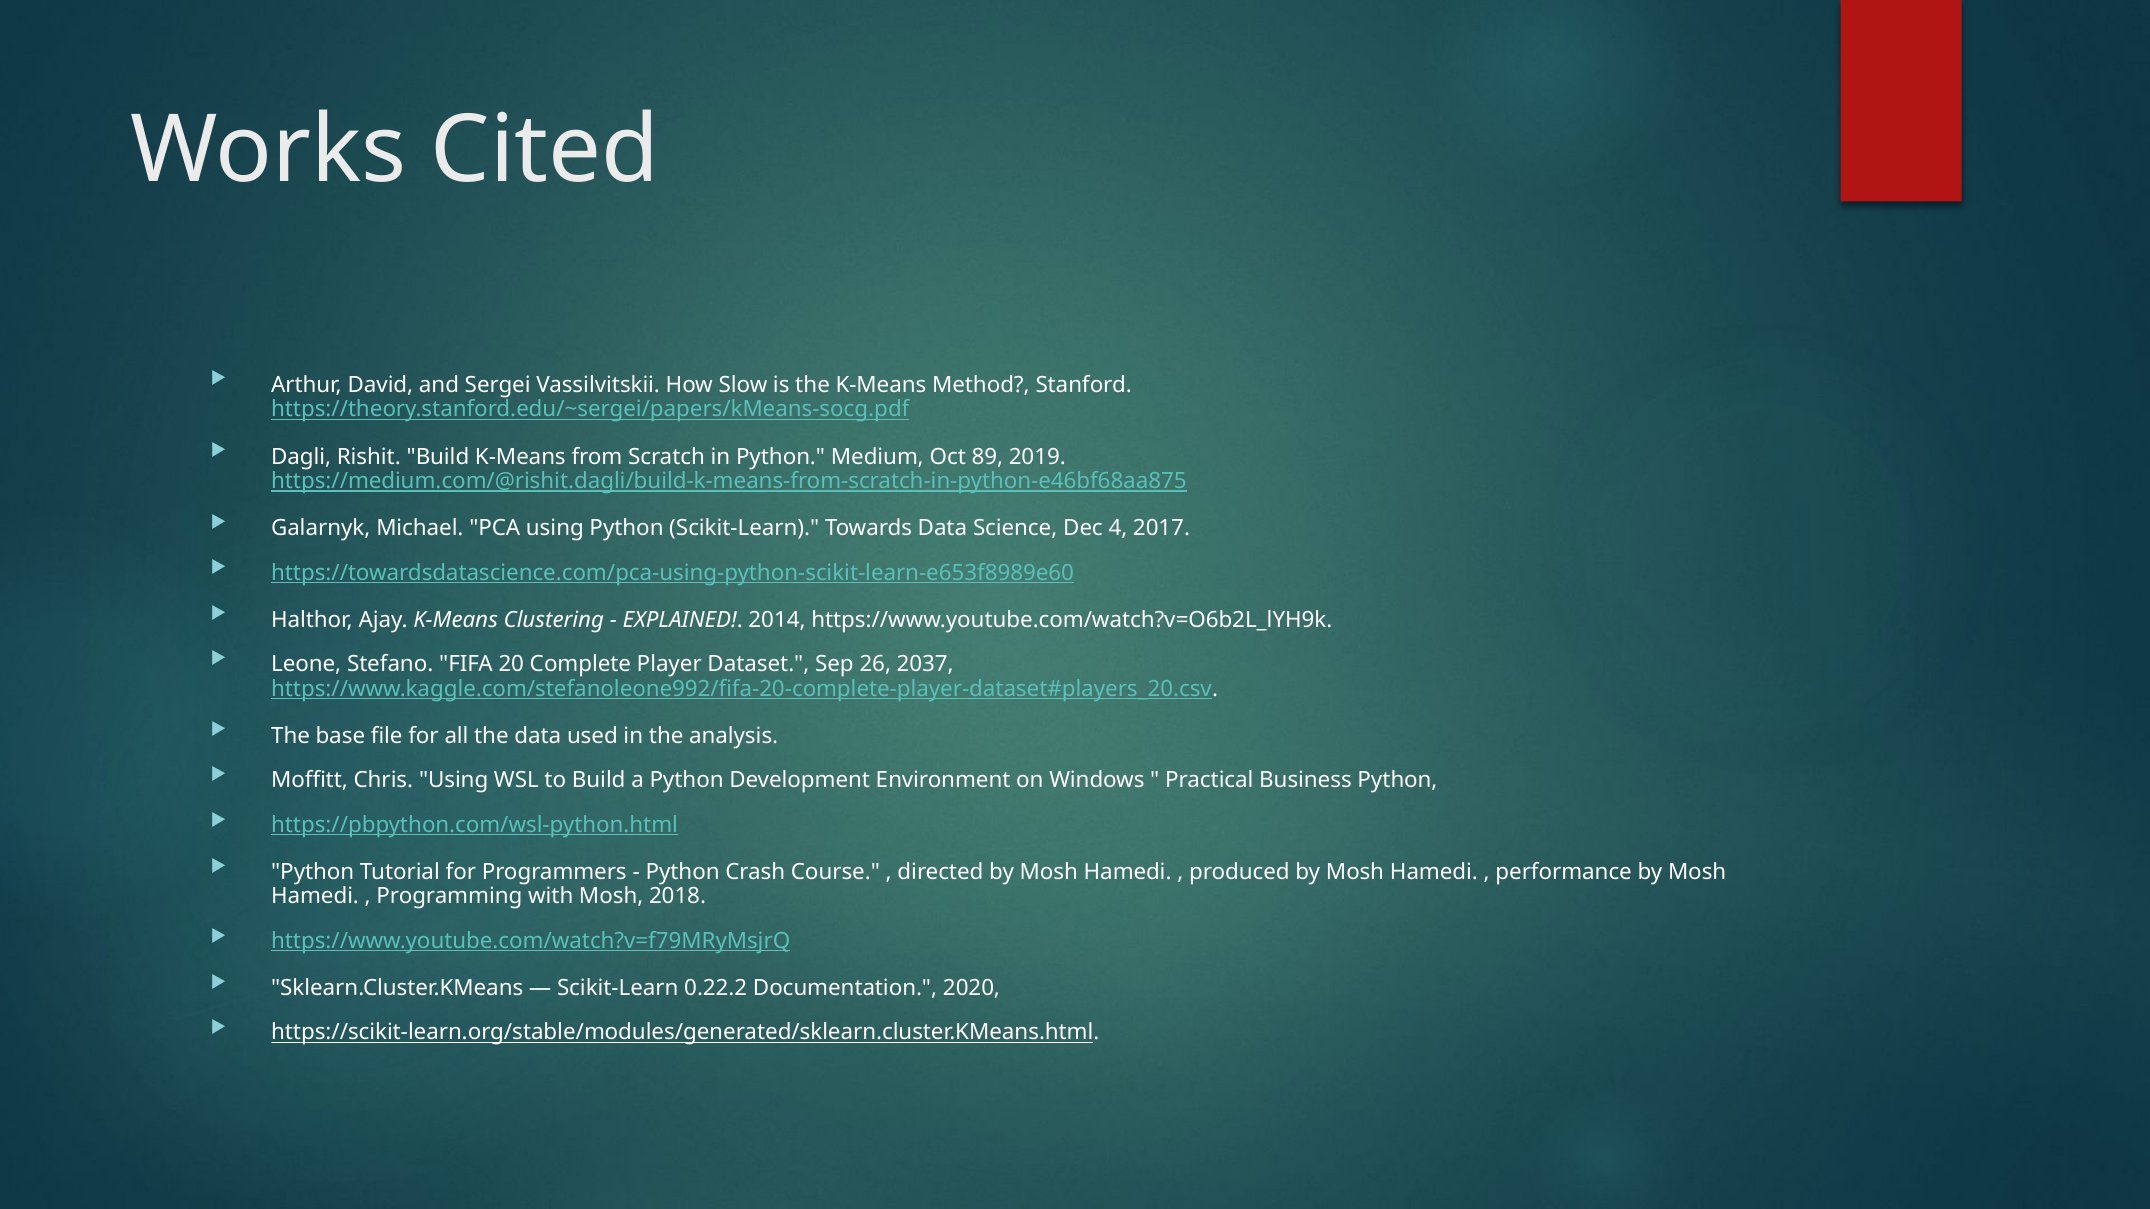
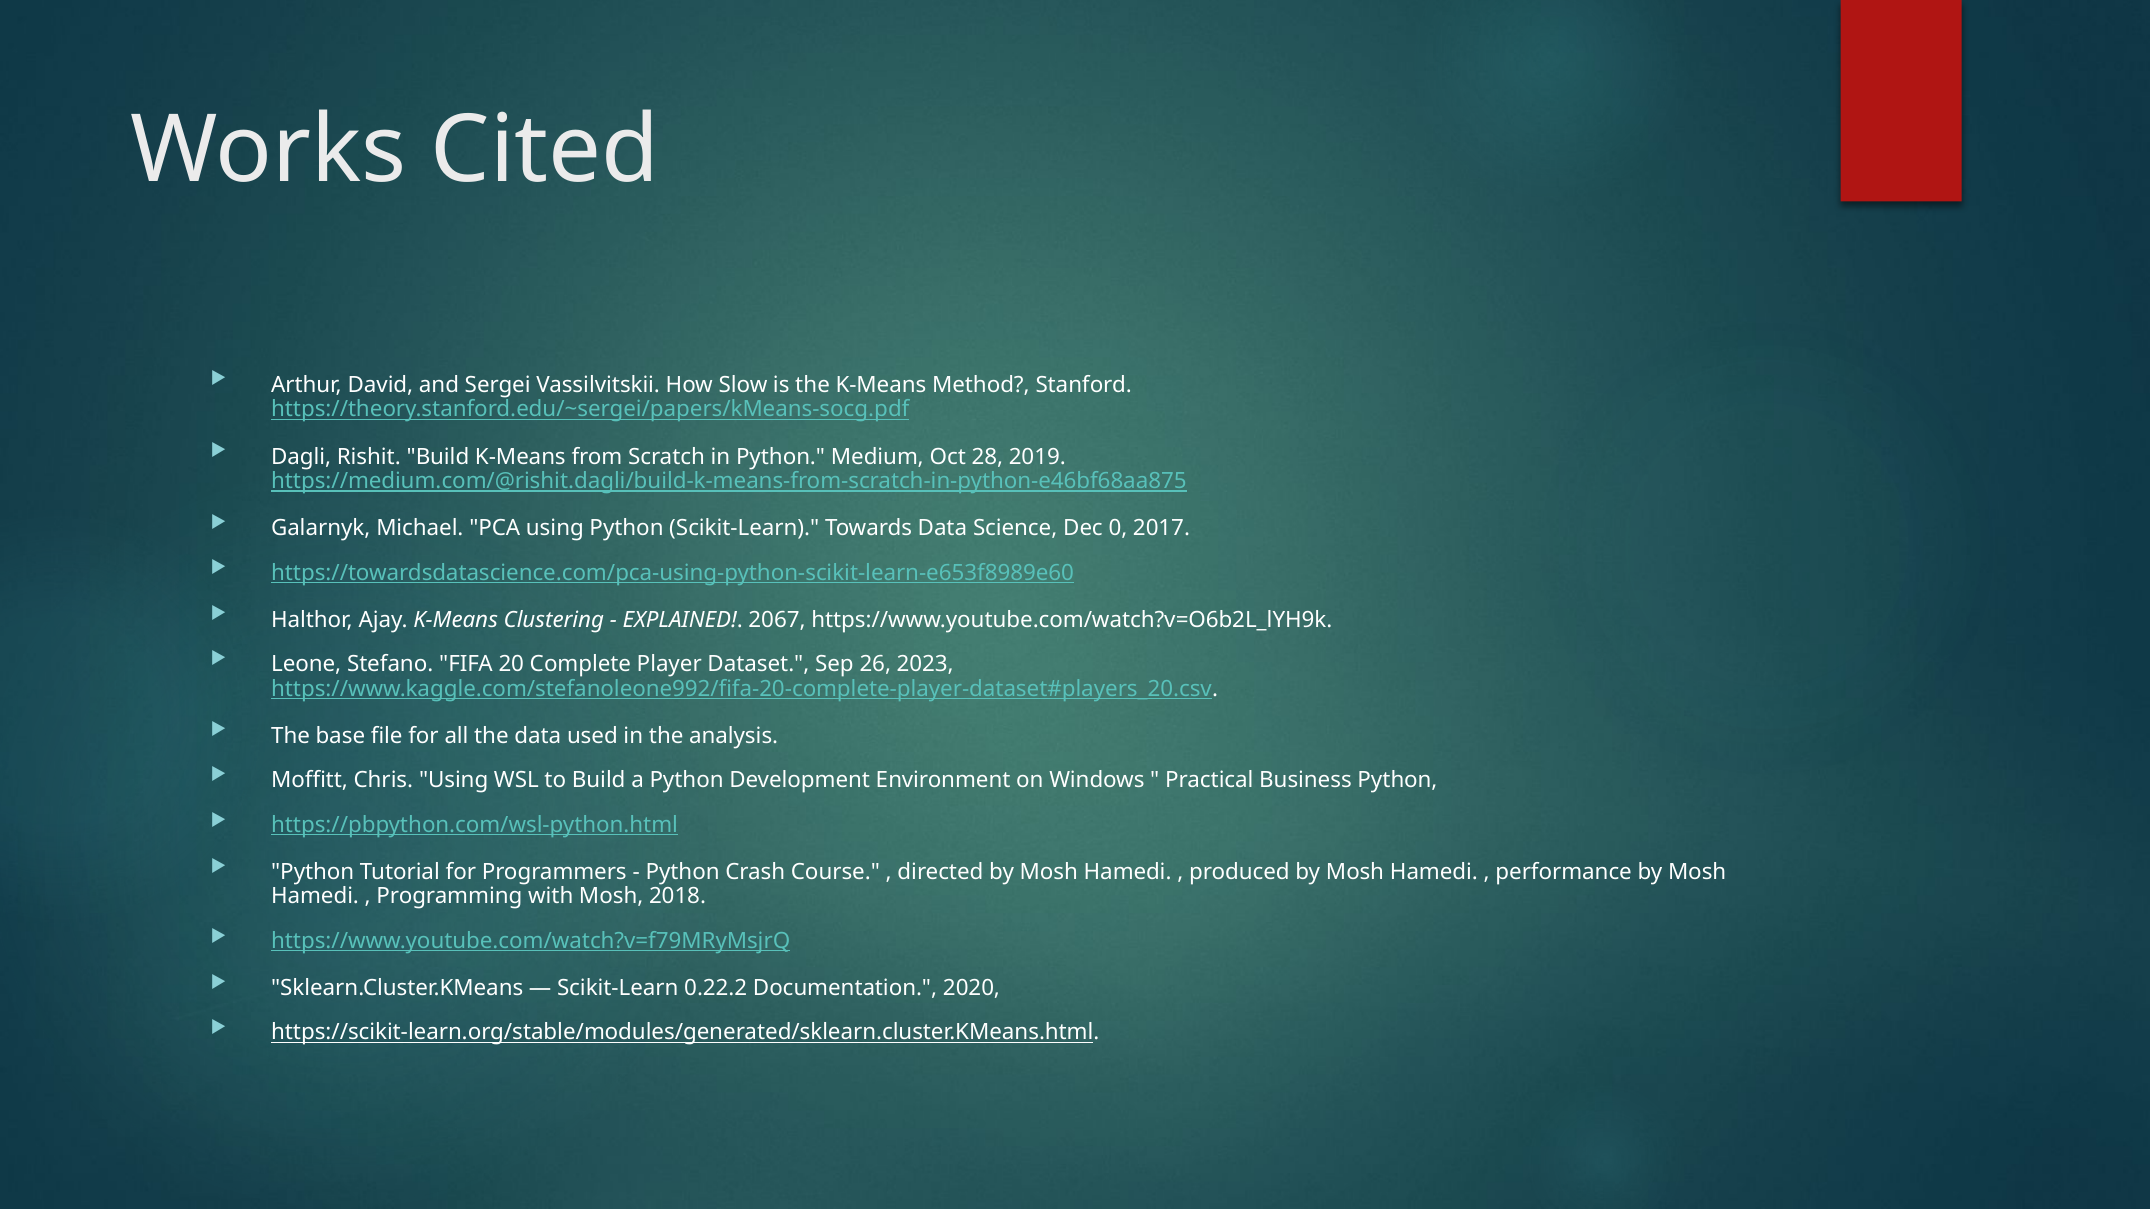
89: 89 -> 28 (987, 457)
4: 4 -> 0 (1118, 528)
2014: 2014 -> 2067 (777, 620)
2037: 2037 -> 2023 (925, 665)
